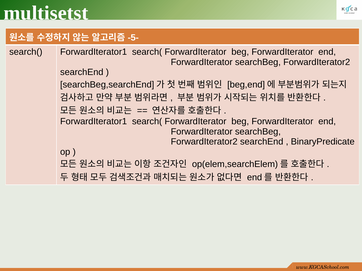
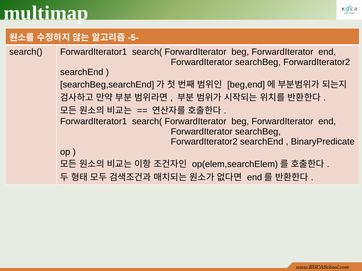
multisetst: multisetst -> multimap (46, 13)
